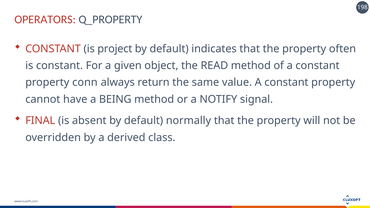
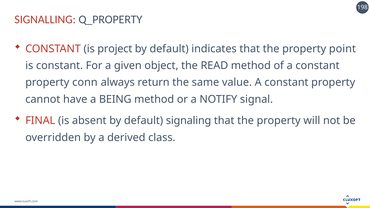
OPERATORS: OPERATORS -> SIGNALLING (45, 20)
often: often -> point (342, 49)
normally: normally -> signaling (189, 121)
